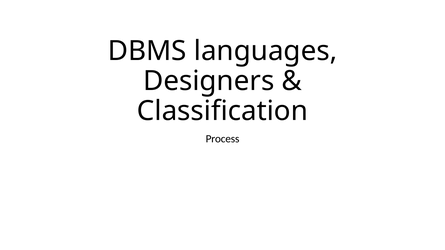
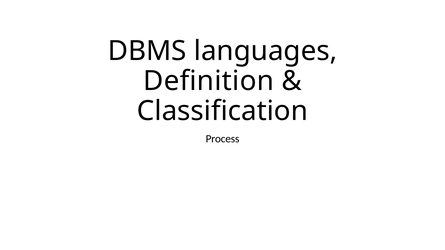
Designers: Designers -> Definition (209, 81)
